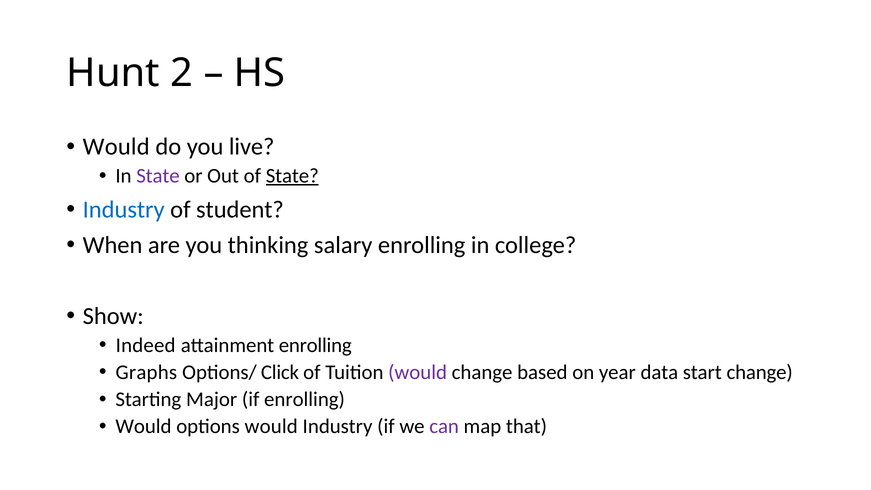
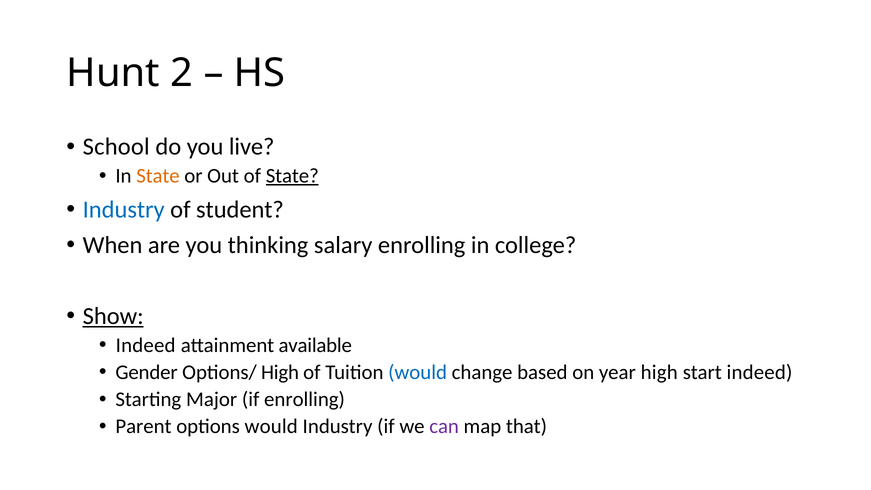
Would: Would -> School (116, 147)
State colour: purple -> orange (158, 176)
Show underline: none -> present (113, 316)
attainment enrolling: enrolling -> available (315, 345)
Graphs: Graphs -> Gender (147, 372)
Options/ Click: Click -> High (280, 372)
would colour: purple -> blue (418, 372)
year data: data -> high (659, 372)
start change: change -> indeed (759, 372)
Would: Would -> Parent (143, 426)
